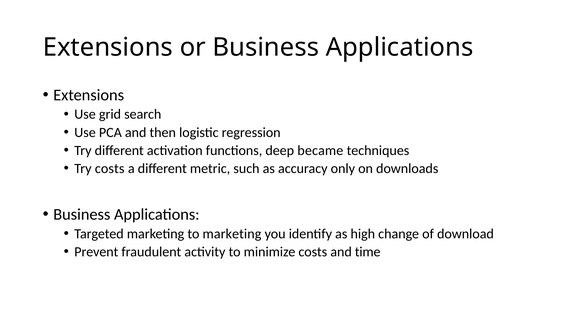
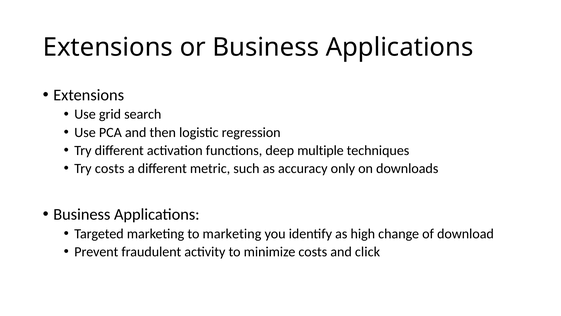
became: became -> multiple (320, 150)
time: time -> click (368, 252)
